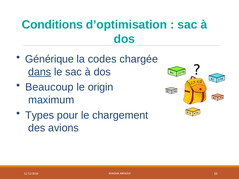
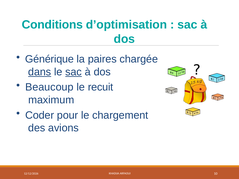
codes: codes -> paires (102, 59)
sac underline: none -> present (74, 72)
origin: origin -> recuit (101, 87)
Types: Types -> Coder (40, 115)
